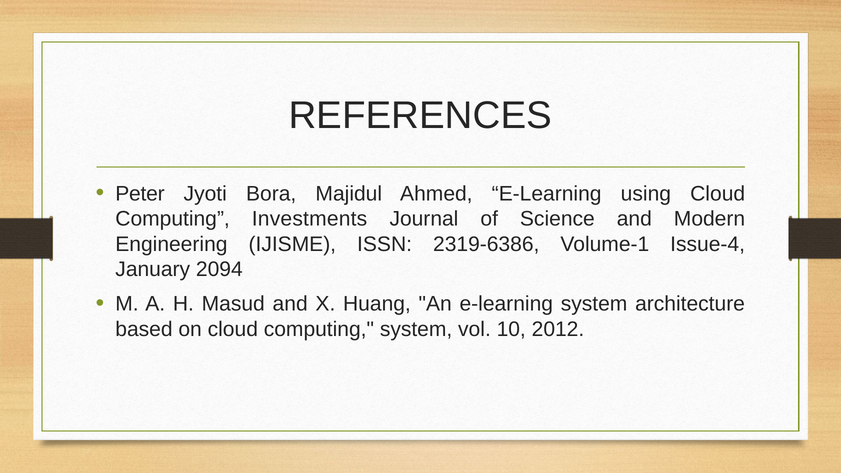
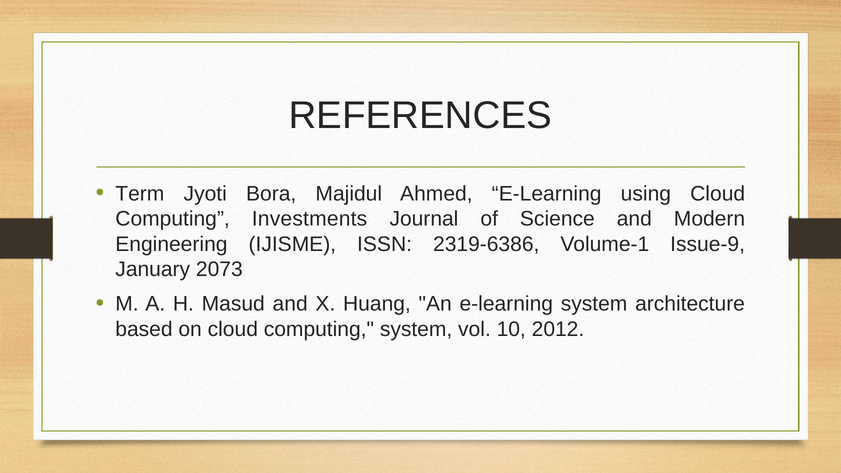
Peter: Peter -> Term (140, 194)
Issue-4: Issue-4 -> Issue-9 (708, 244)
2094: 2094 -> 2073 (219, 269)
